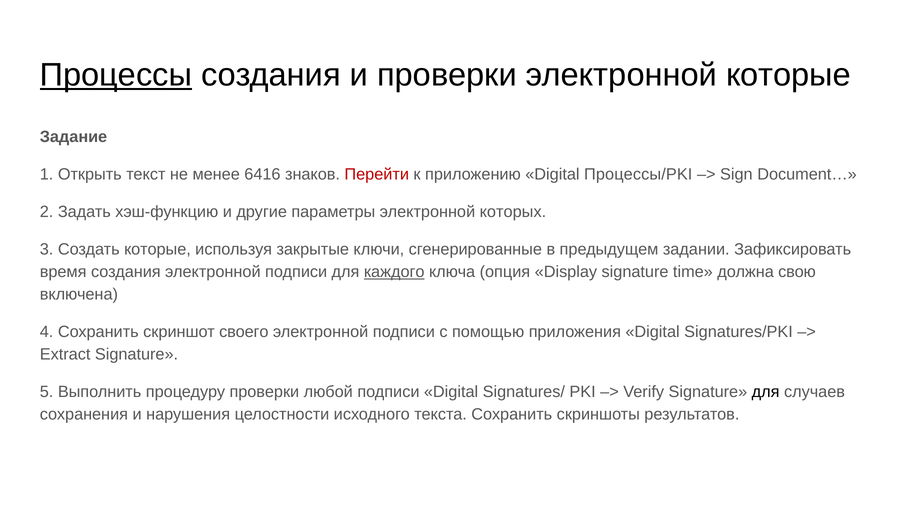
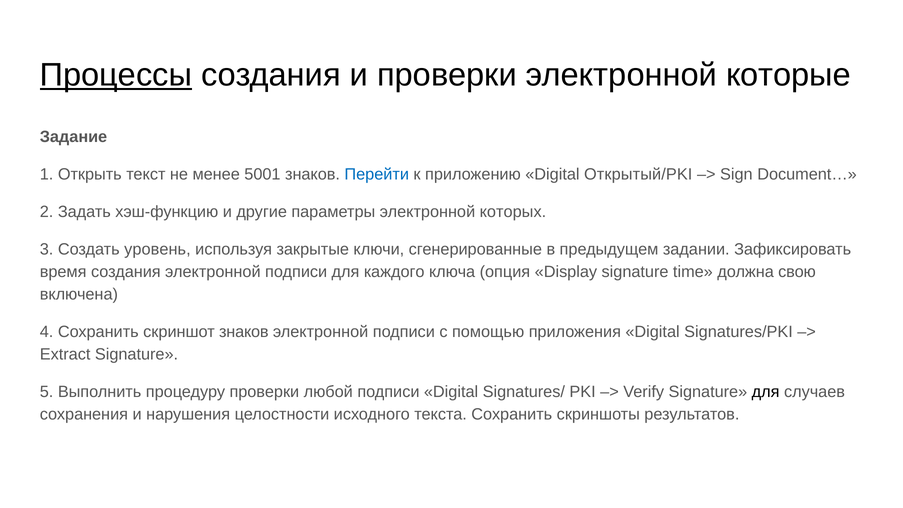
6416: 6416 -> 5001 (262, 174)
Перейти colour: red -> blue (377, 174)
Процессы/PKI: Процессы/PKI -> Открытый/PKI (638, 174)
Создать которые: которые -> уровень (157, 249)
каждого underline: present -> none (394, 272)
скриншот своего: своего -> знаков (244, 332)
